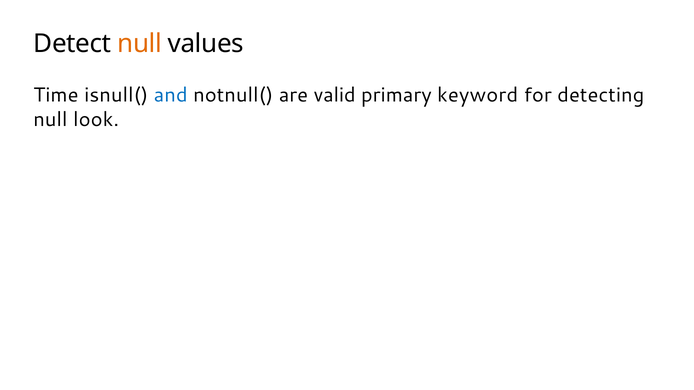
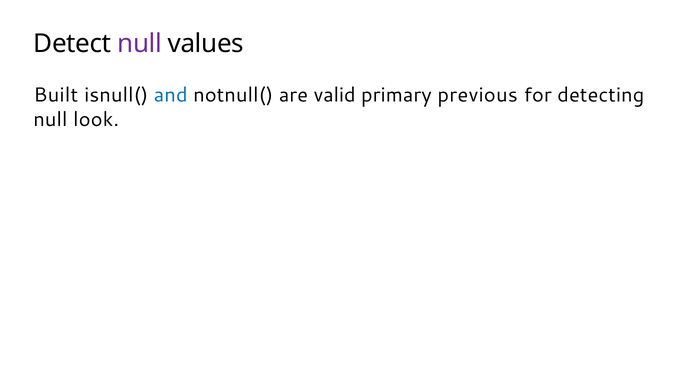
null colour: orange -> purple (140, 43)
Time: Time -> Built (56, 95)
keyword: keyword -> previous (478, 95)
